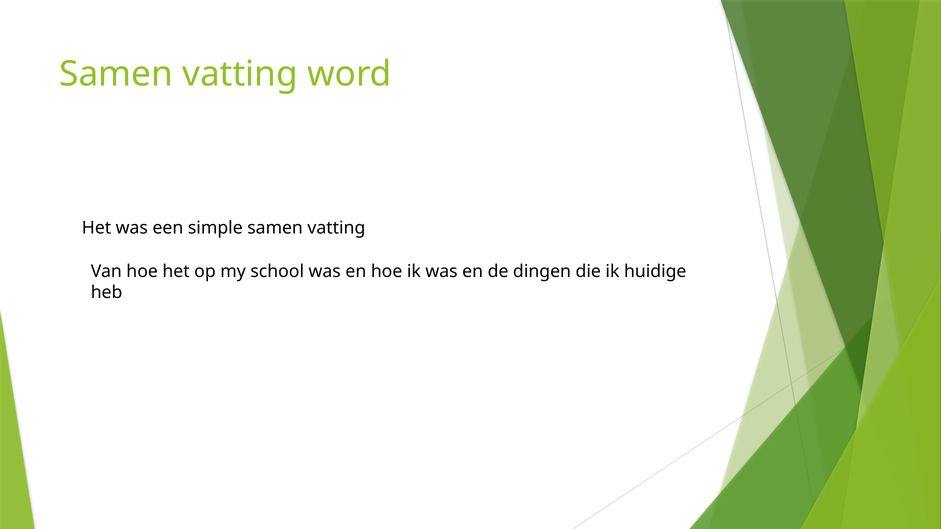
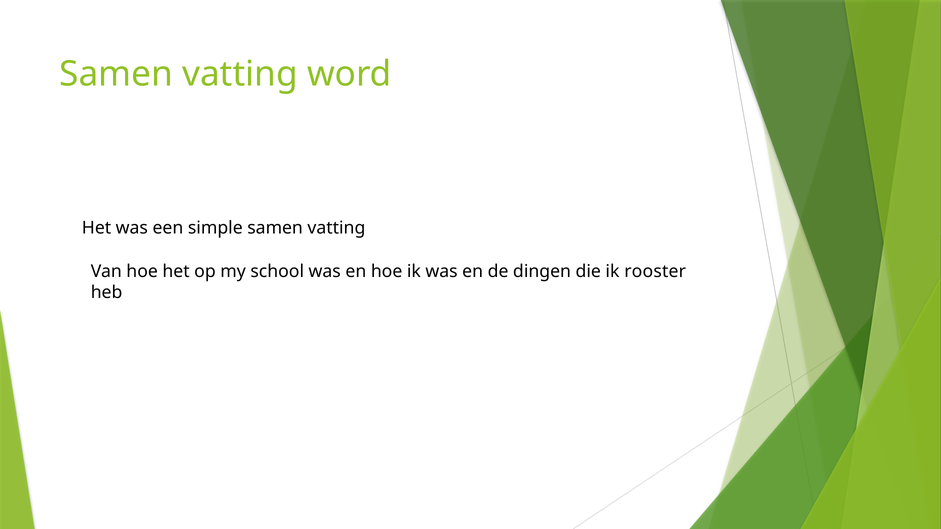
huidige: huidige -> rooster (655, 271)
